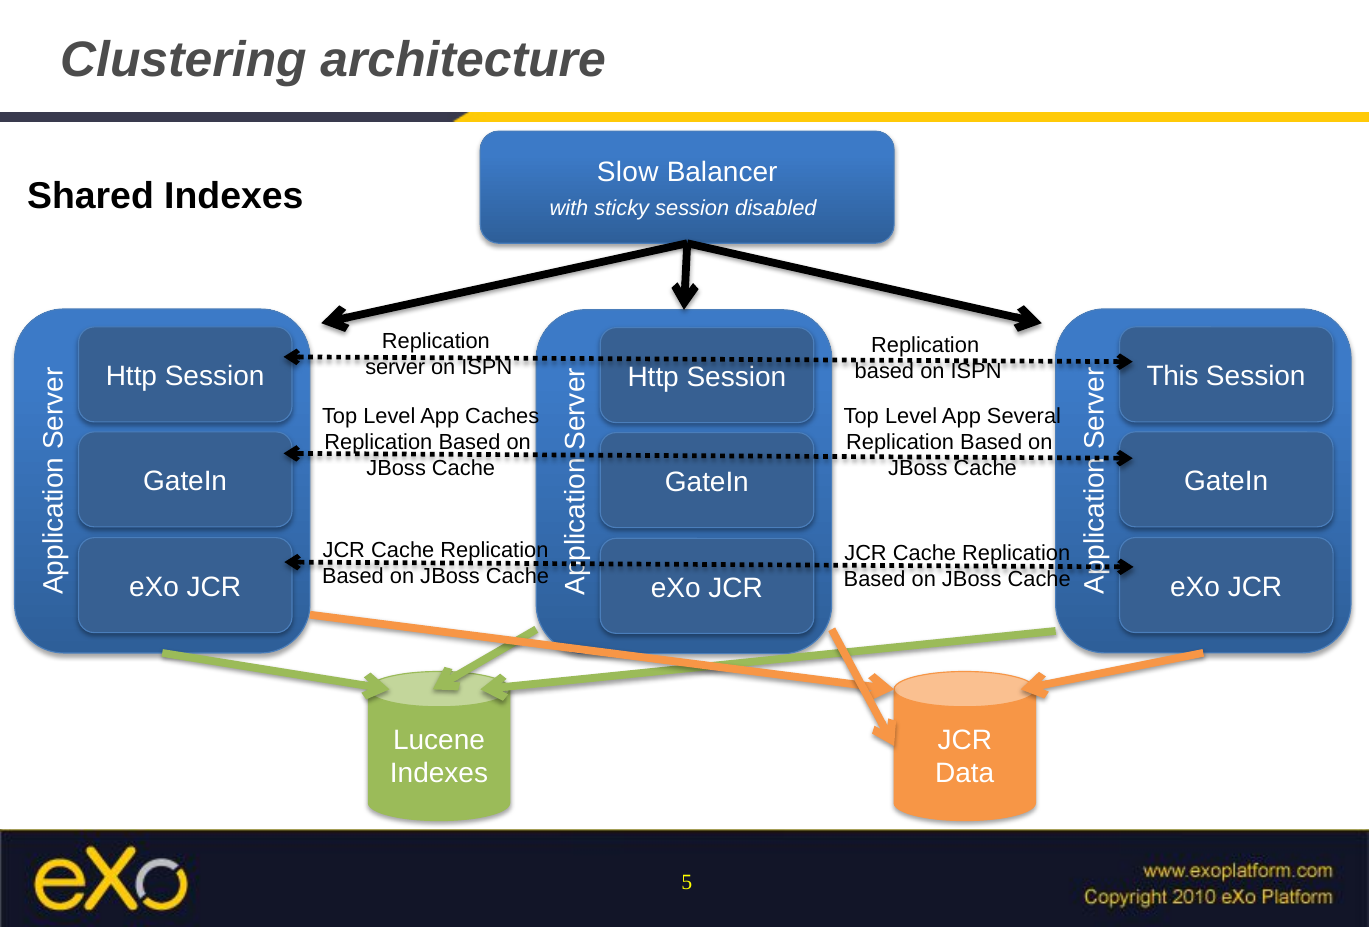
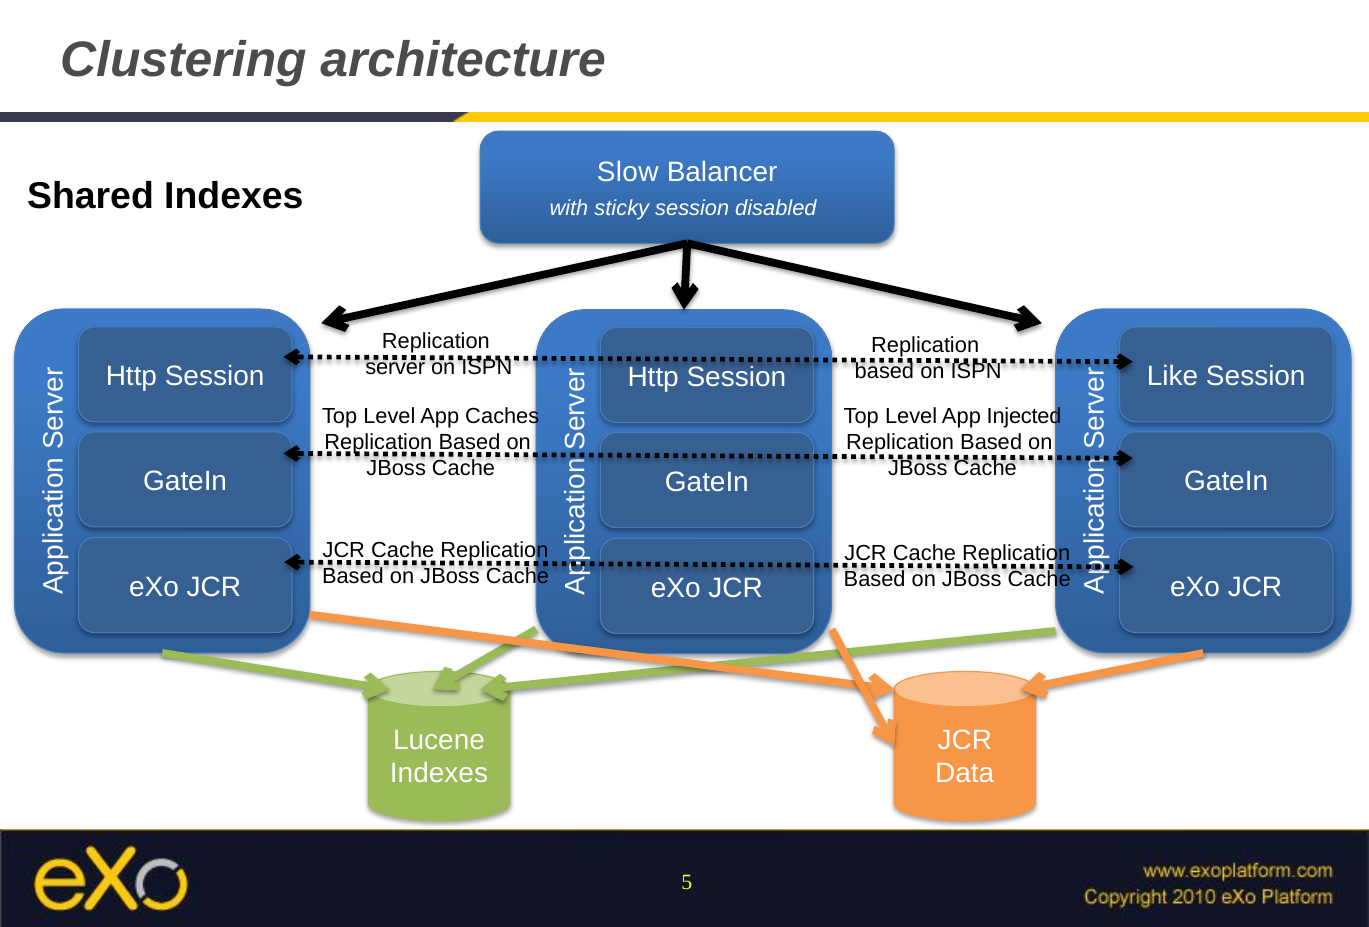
This: This -> Like (1173, 376)
Several: Several -> Injected (1024, 416)
